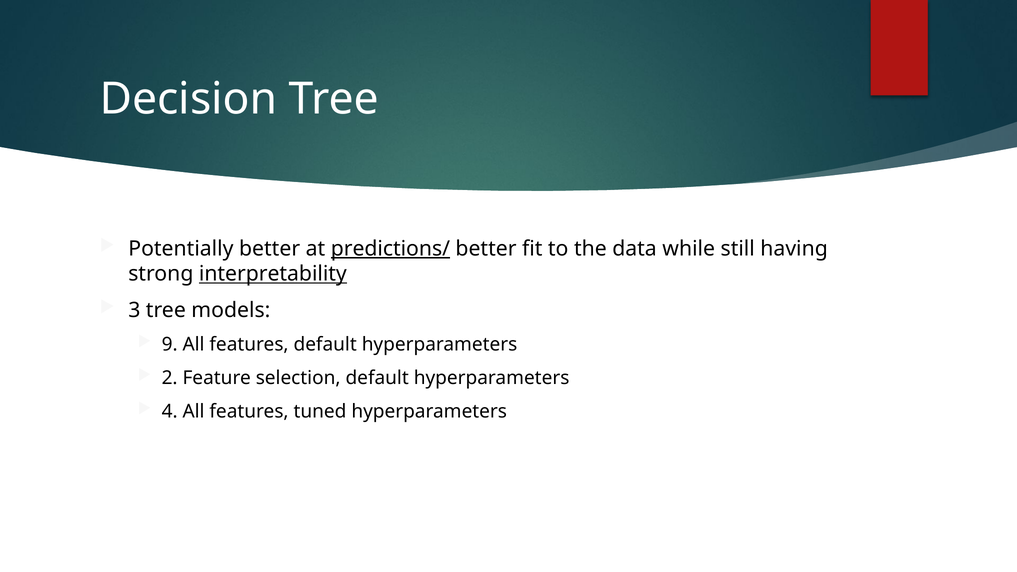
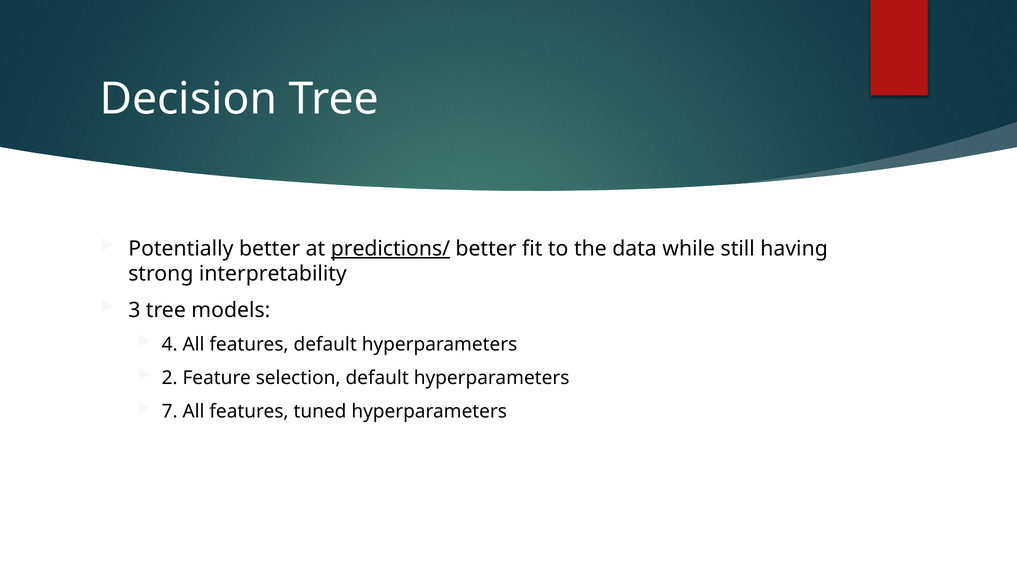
interpretability underline: present -> none (273, 274)
9: 9 -> 4 (170, 345)
4: 4 -> 7 (170, 412)
